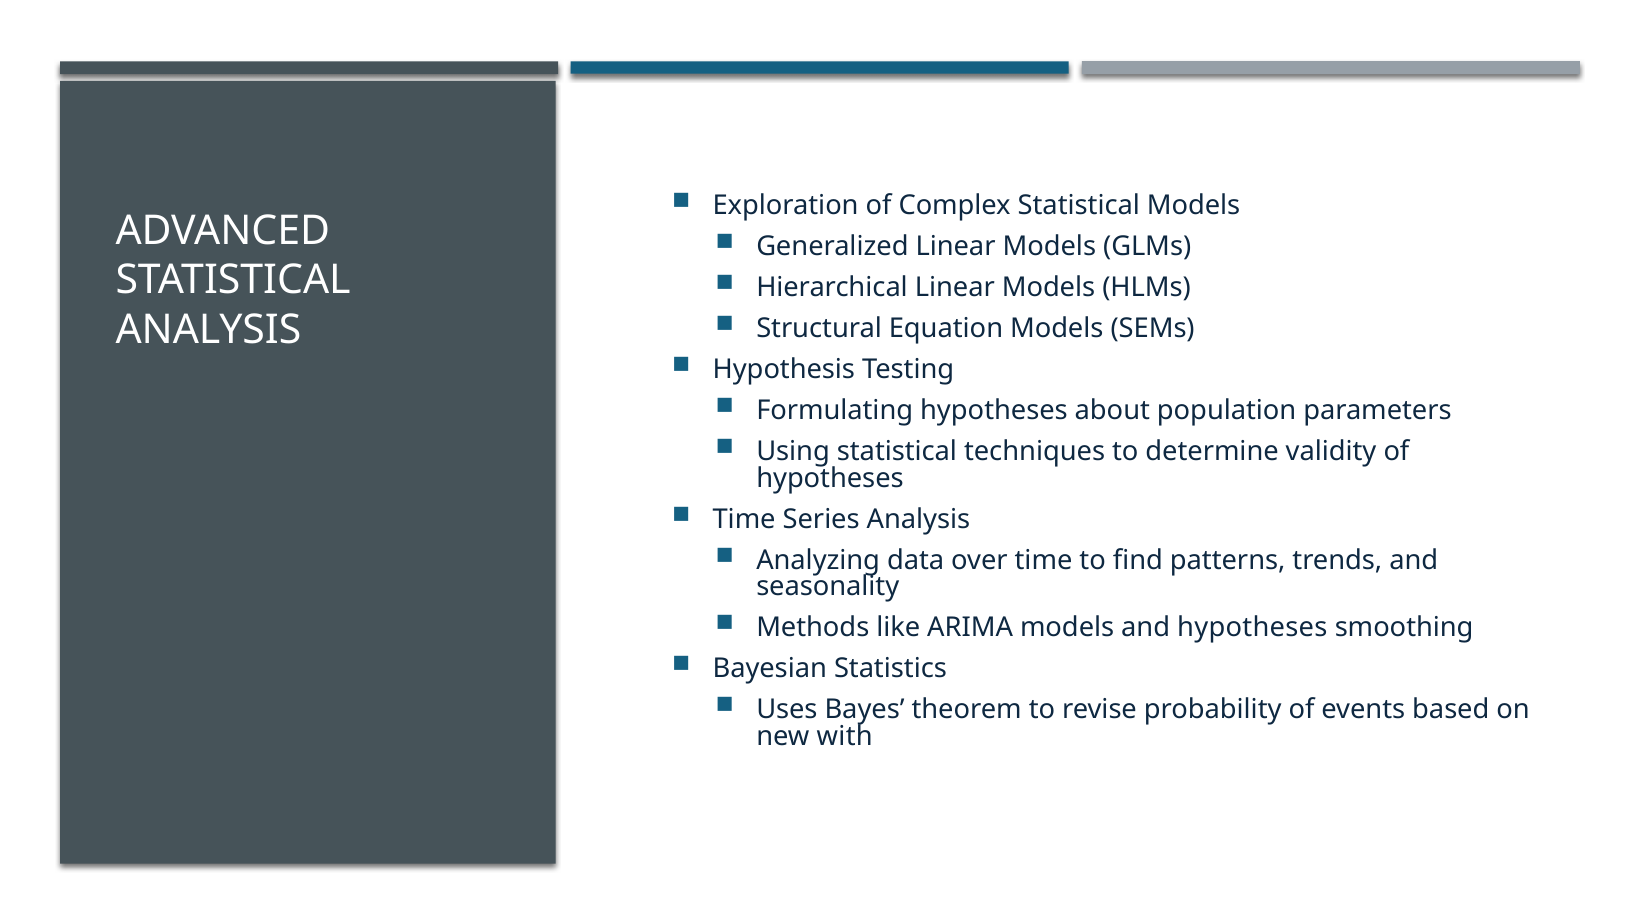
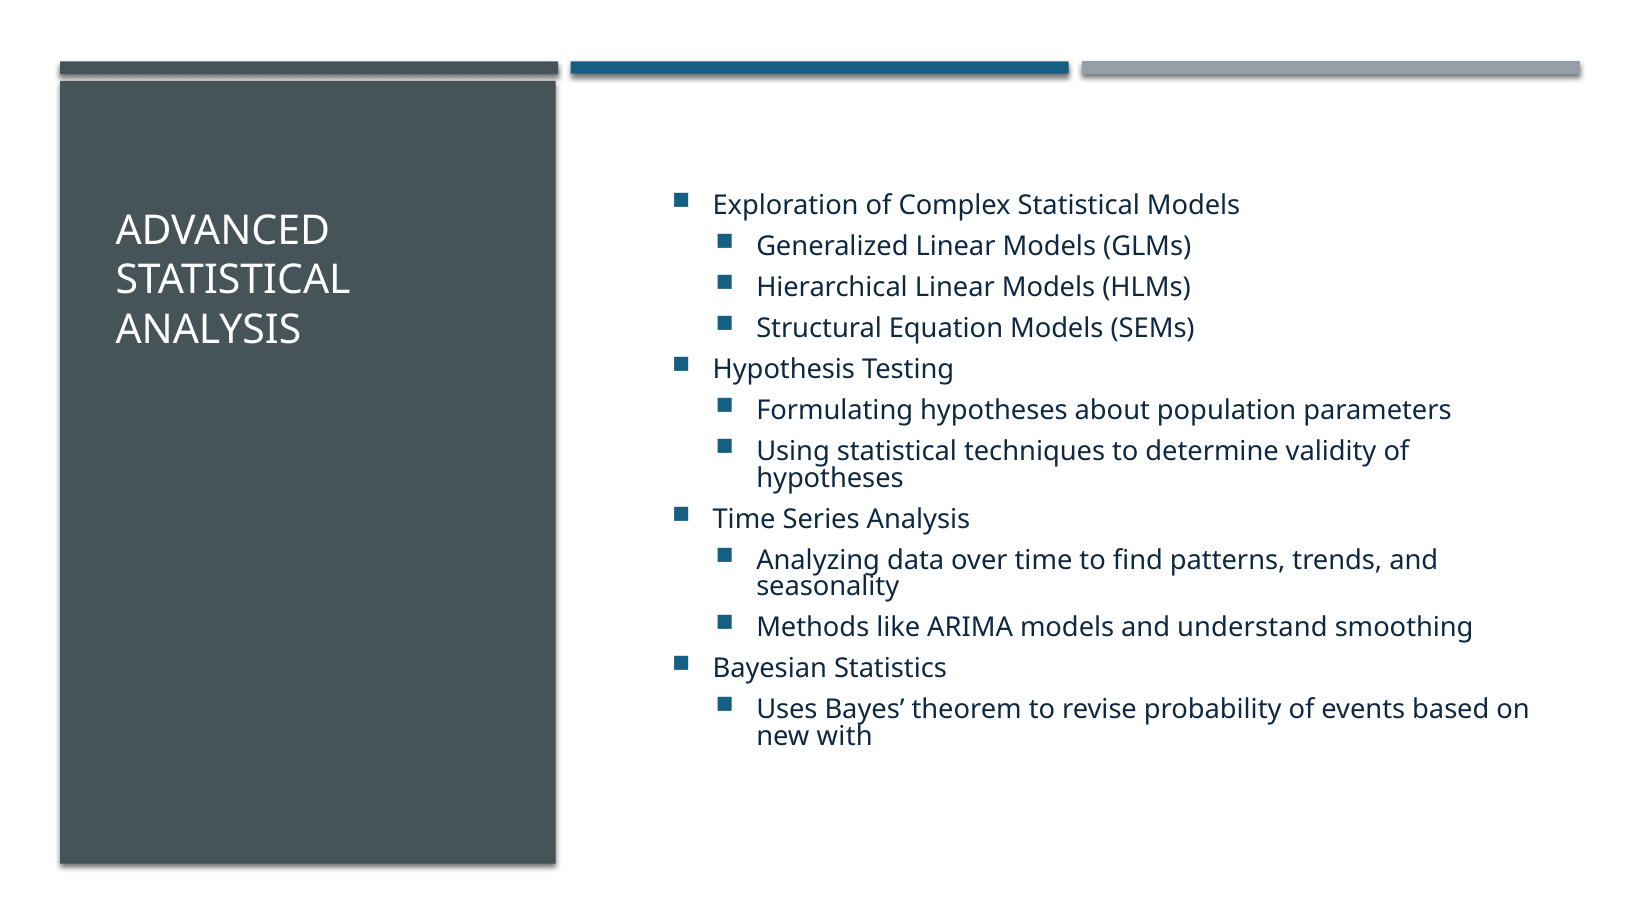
and hypotheses: hypotheses -> understand (1252, 628)
